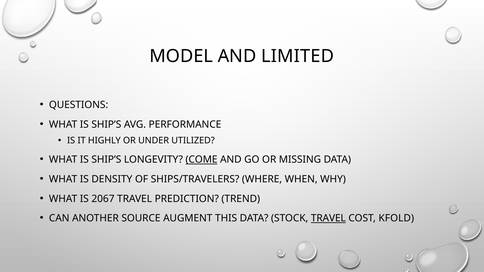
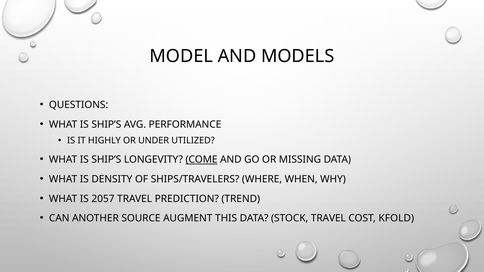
LIMITED: LIMITED -> MODELS (298, 56)
2067: 2067 -> 2057 (103, 199)
TRAVEL underline: present -> none (328, 218)
